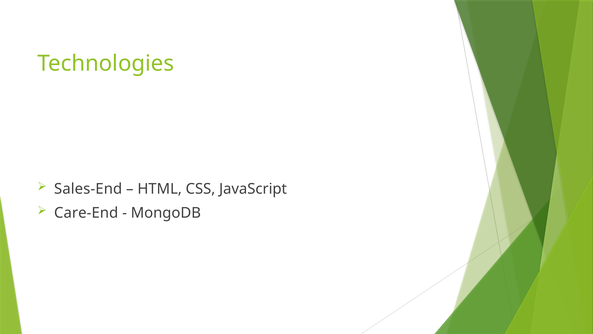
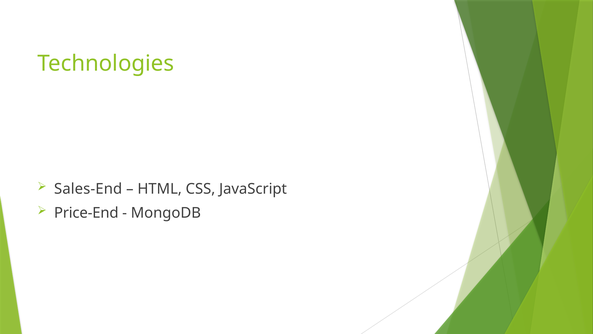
Care-End: Care-End -> Price-End (86, 212)
